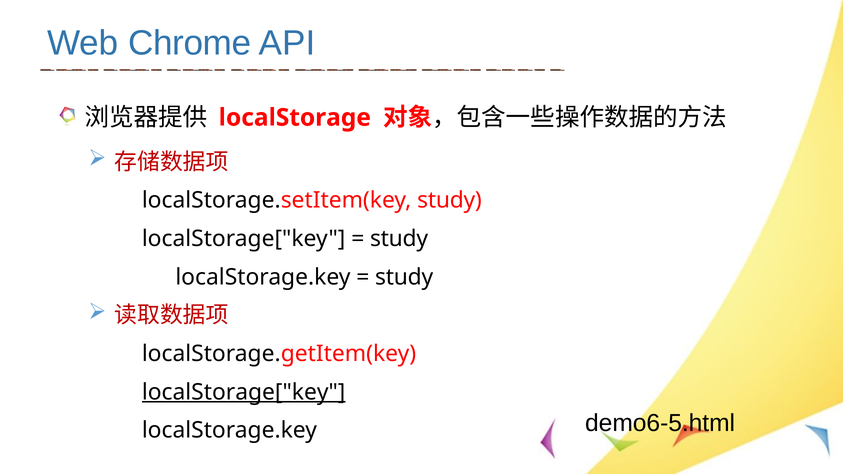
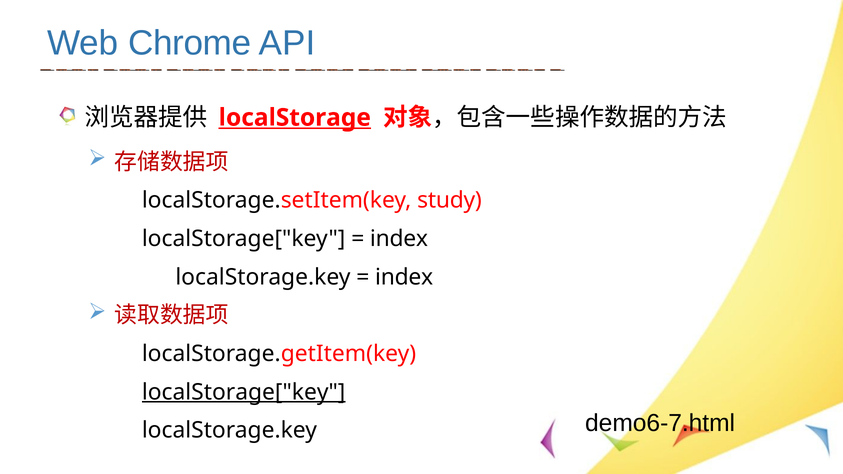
localStorage underline: none -> present (295, 118)
study: study -> index (399, 239)
study: study -> index (404, 277)
demo6-5.html: demo6-5.html -> demo6-7.html (660, 423)
